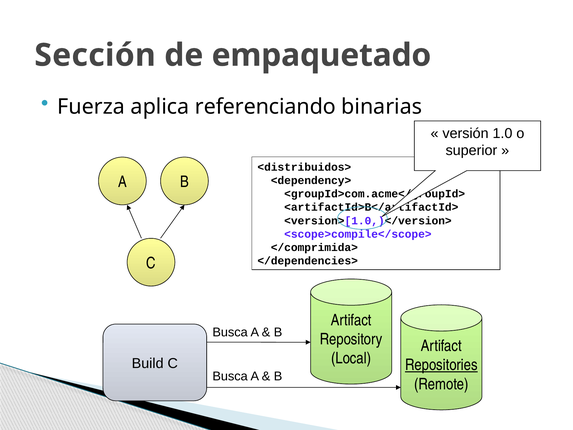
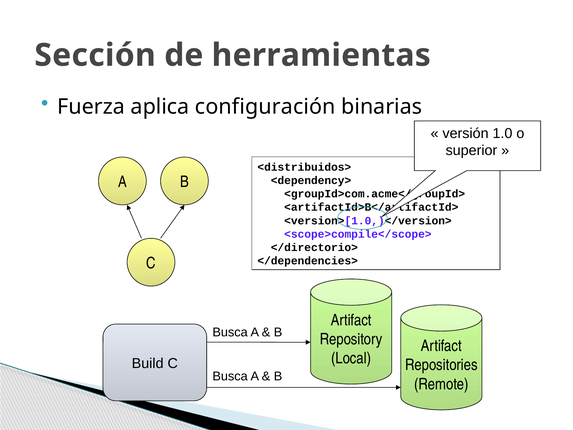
empaquetado: empaquetado -> herramientas (321, 55)
referenciando: referenciando -> configuración (265, 107)
</comprimida>: </comprimida> -> </directorio> (314, 247)
Repositories underline: present -> none (441, 365)
